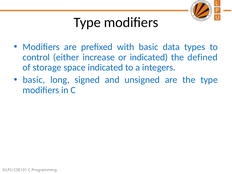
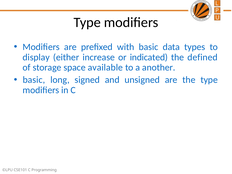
control: control -> display (36, 57)
space indicated: indicated -> available (105, 68)
integers: integers -> another (159, 68)
